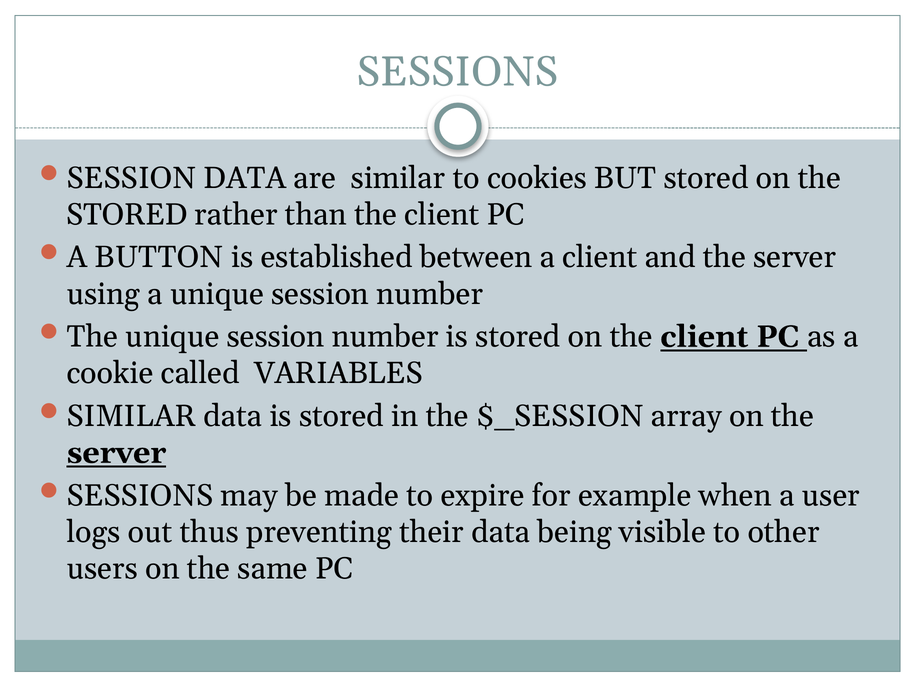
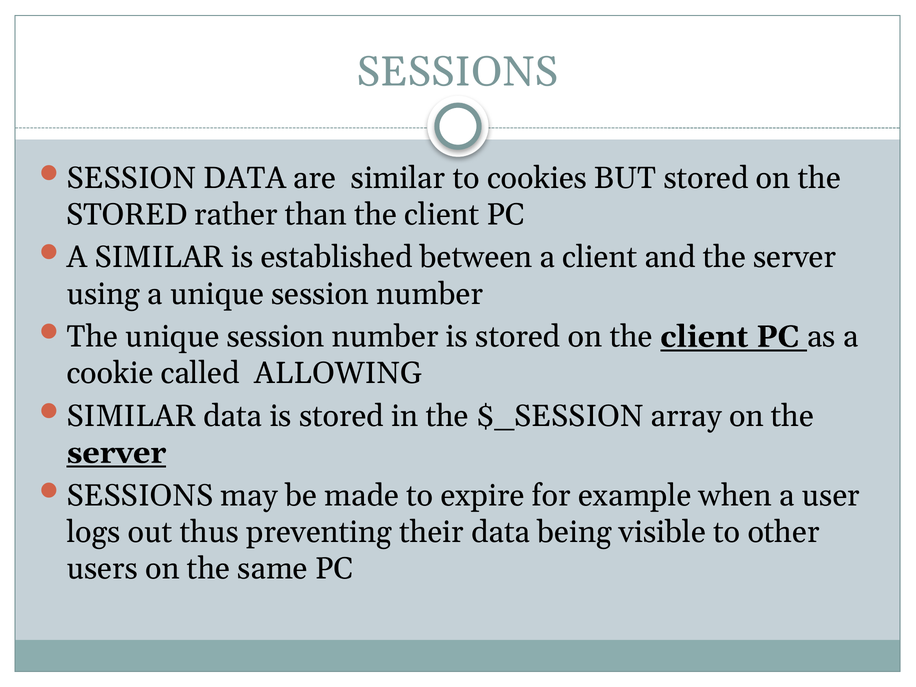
A BUTTON: BUTTON -> SIMILAR (159, 257)
VARIABLES: VARIABLES -> ALLOWING (339, 373)
